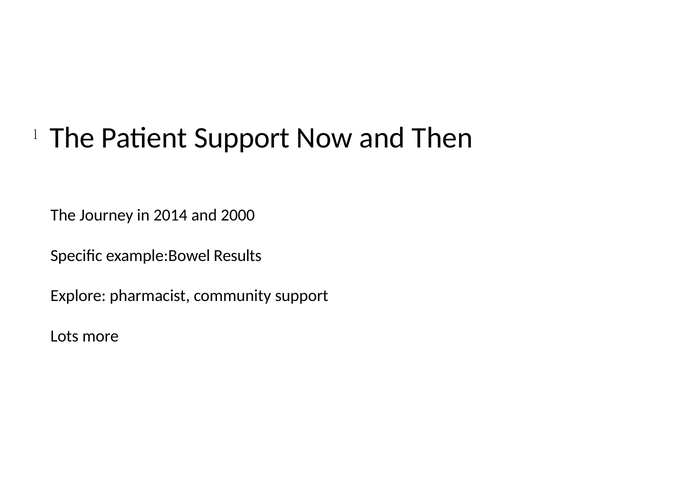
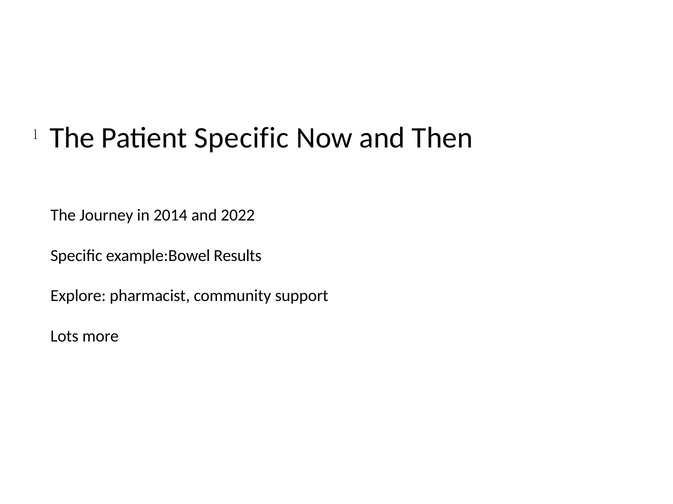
Patient Support: Support -> Specific (242, 138)
2000: 2000 -> 2022 (238, 216)
